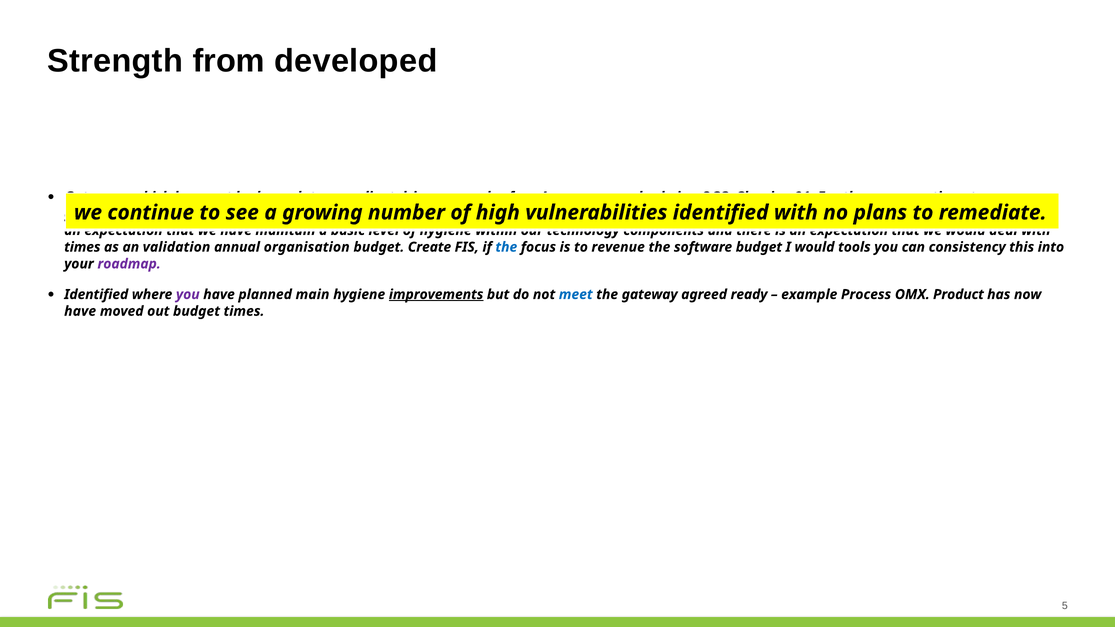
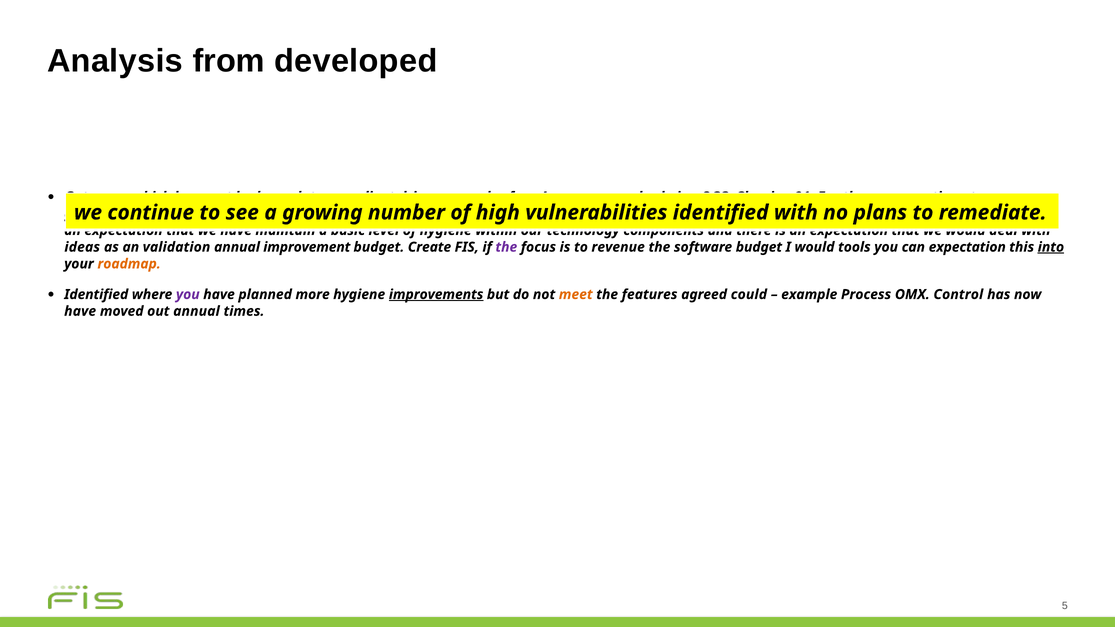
Strength: Strength -> Analysis (115, 61)
times: times -> ideas (82, 247)
annual organisation: organisation -> improvement (307, 247)
the colour: blue -> purple (506, 247)
can consistency: consistency -> expectation (967, 247)
into underline: none -> present (1051, 247)
roadmap colour: purple -> orange (129, 264)
main: main -> more (313, 295)
meet colour: blue -> orange (576, 295)
gateway: gateway -> features (650, 295)
ready: ready -> could (749, 295)
Product: Product -> Control (958, 295)
out budget: budget -> annual (196, 311)
